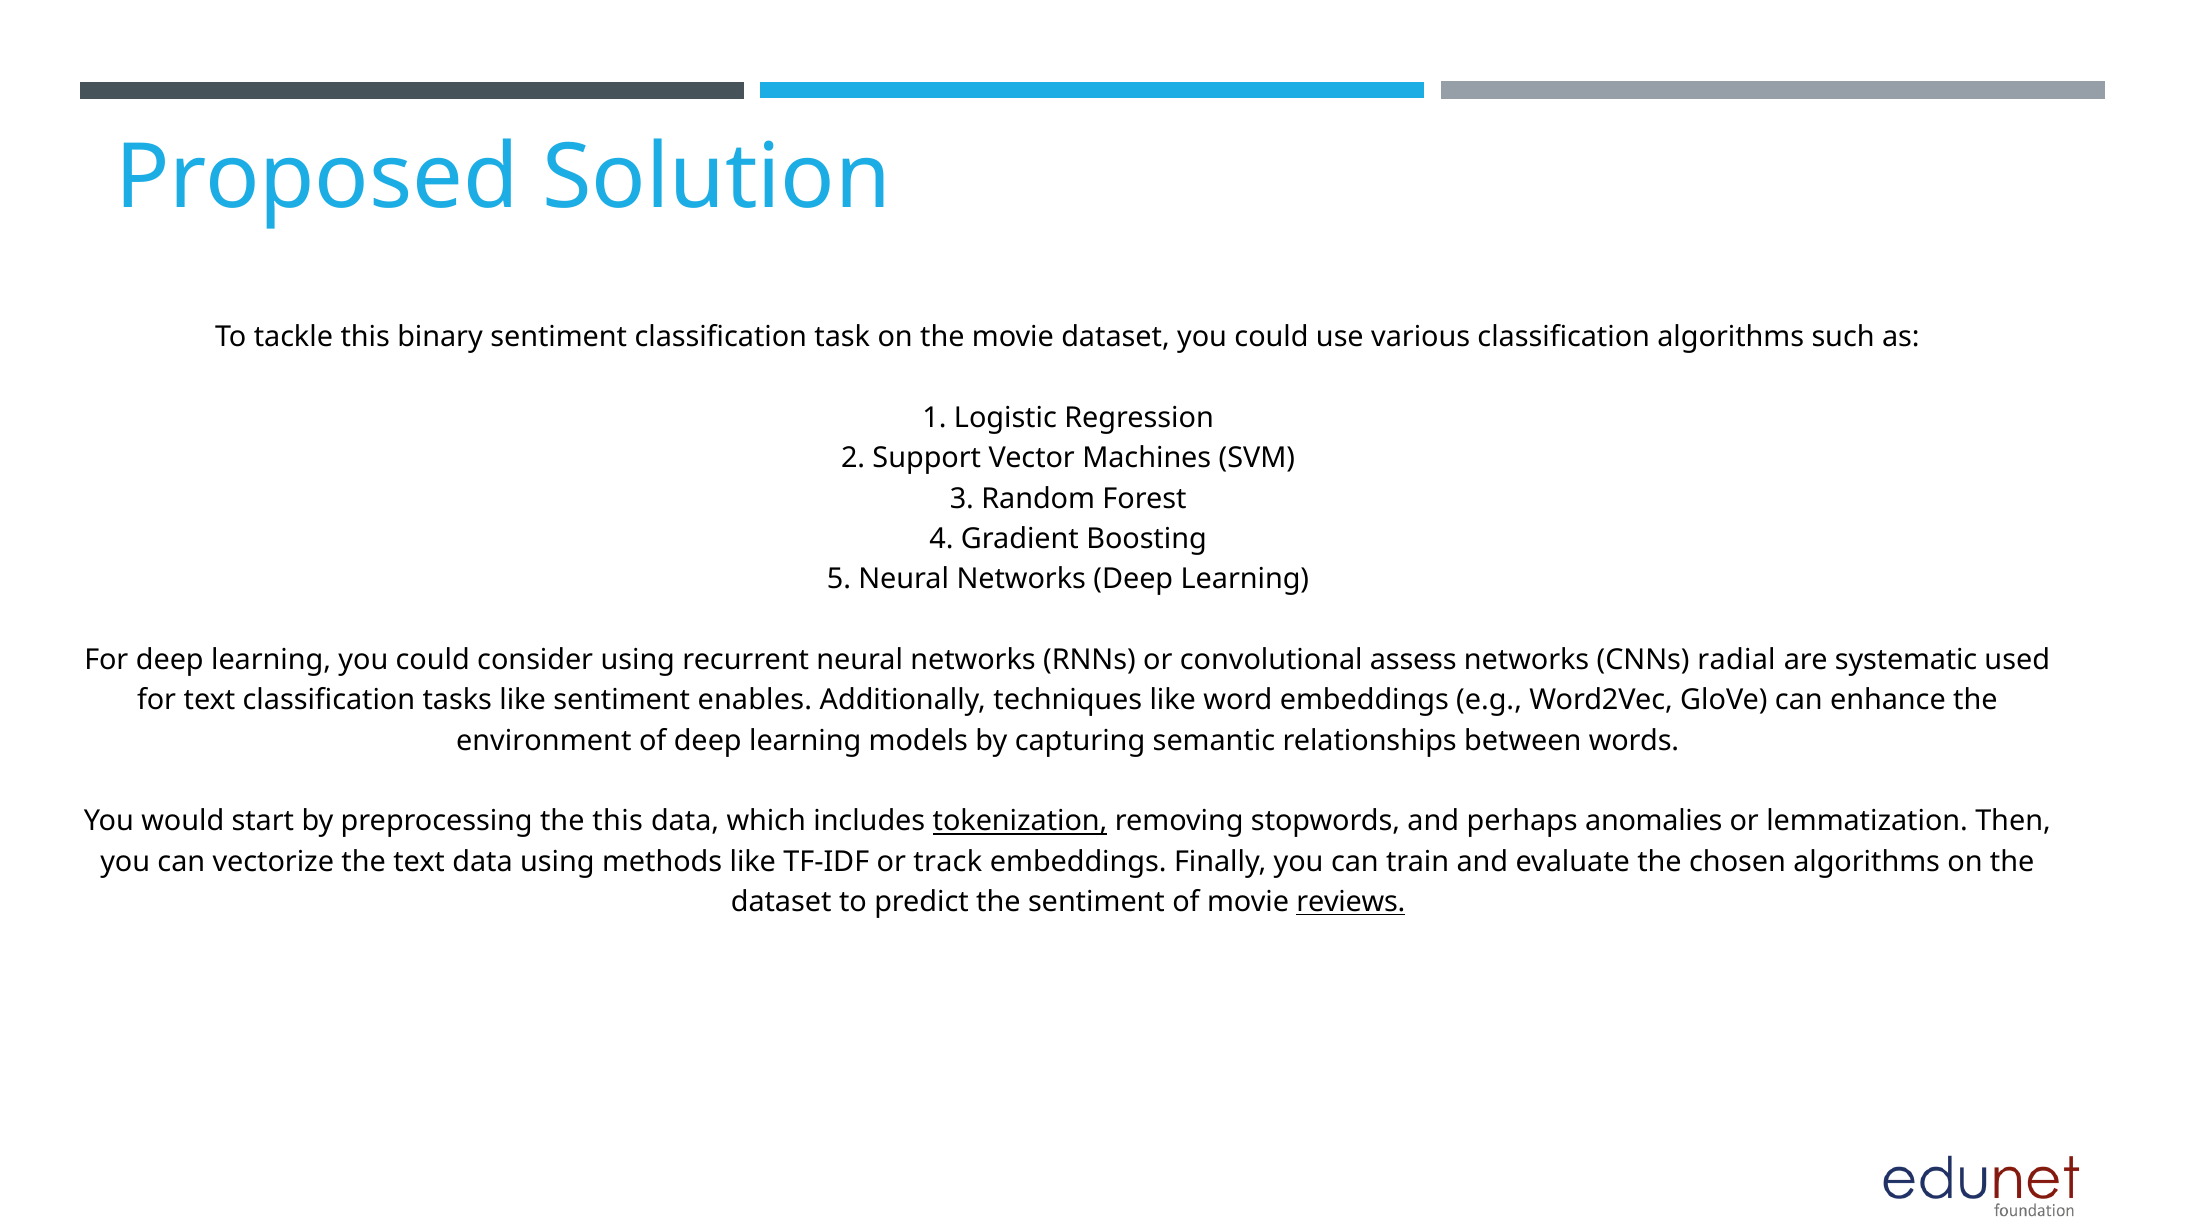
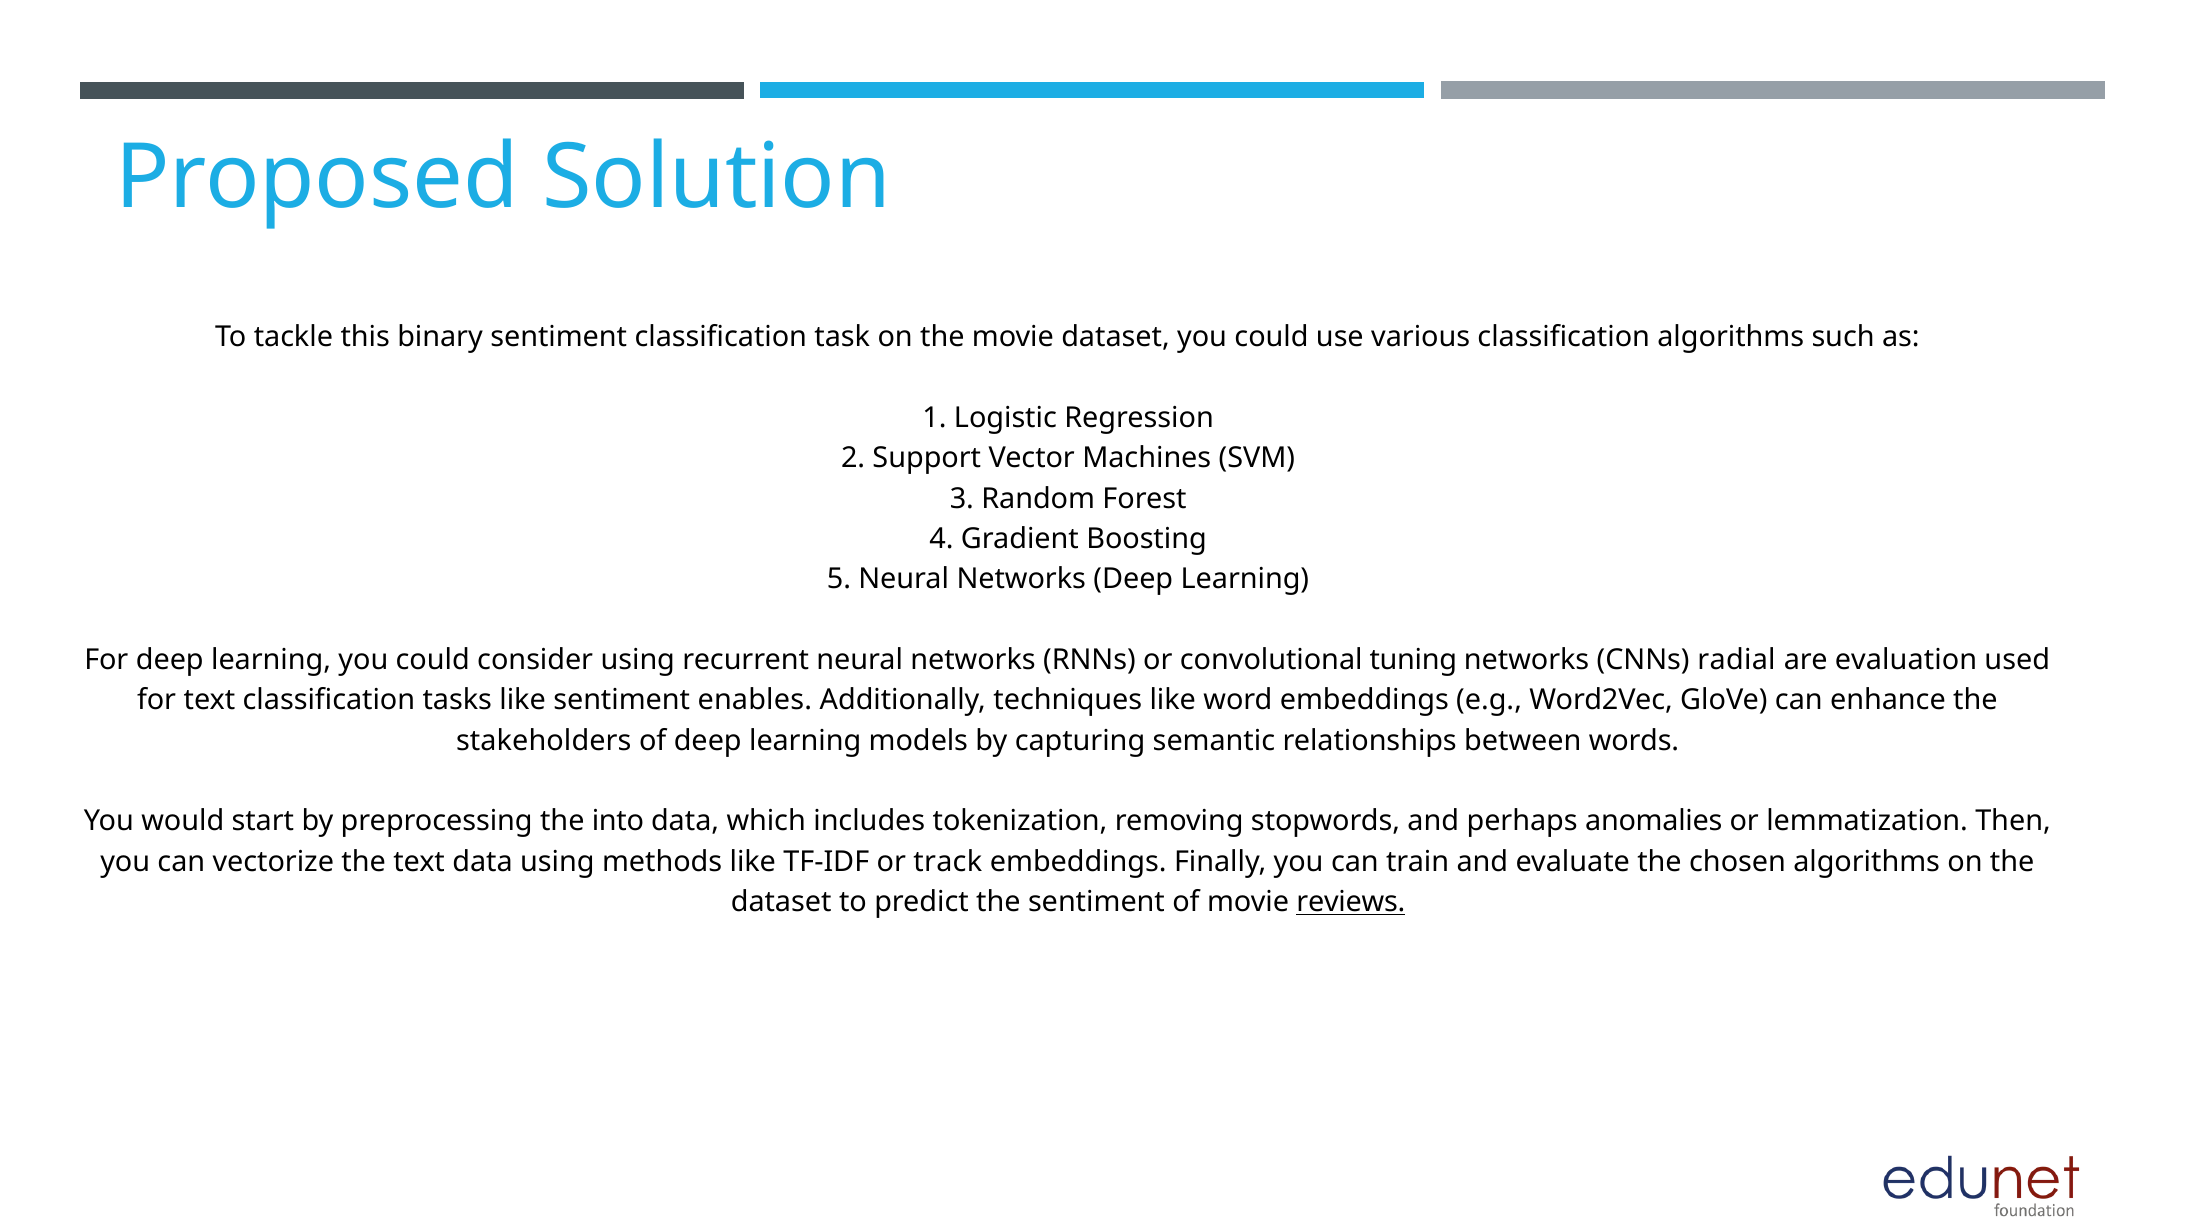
assess: assess -> tuning (1413, 660)
systematic: systematic -> evaluation (1906, 660)
environment: environment -> stakeholders (544, 741)
the this: this -> into (618, 821)
tokenization underline: present -> none (1020, 821)
